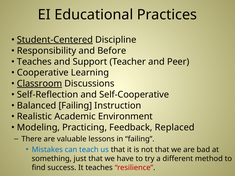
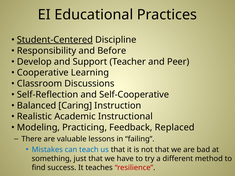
Teaches: Teaches -> Develop (34, 62)
Classroom underline: present -> none (40, 84)
Balanced Failing: Failing -> Caring (75, 106)
Environment: Environment -> Instructional (125, 117)
